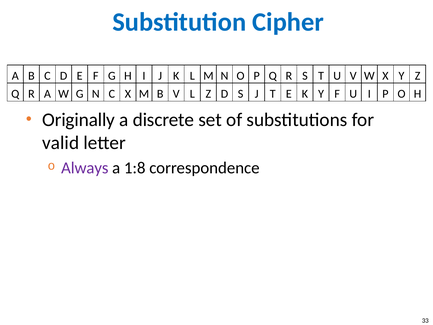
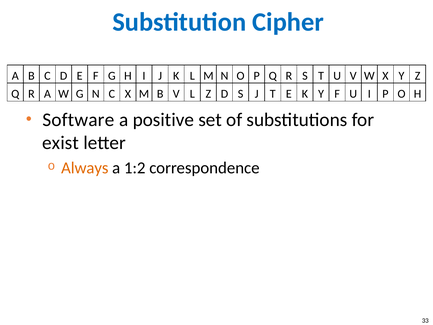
Originally: Originally -> Software (78, 120)
discrete: discrete -> positive (163, 120)
valid: valid -> exist (61, 143)
Always colour: purple -> orange (85, 168)
1:8: 1:8 -> 1:2 (135, 168)
